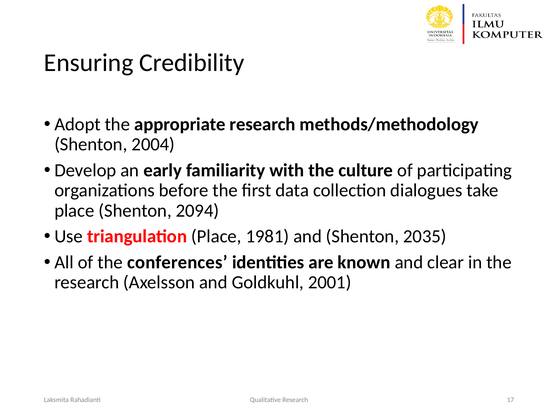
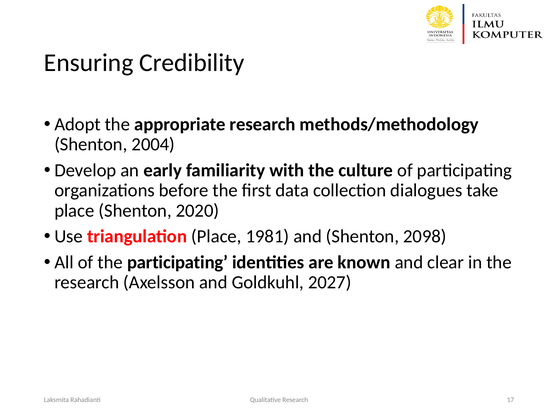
2094: 2094 -> 2020 (197, 210)
2035: 2035 -> 2098 (425, 236)
the conferences: conferences -> participating (178, 262)
2001: 2001 -> 2027 (330, 282)
